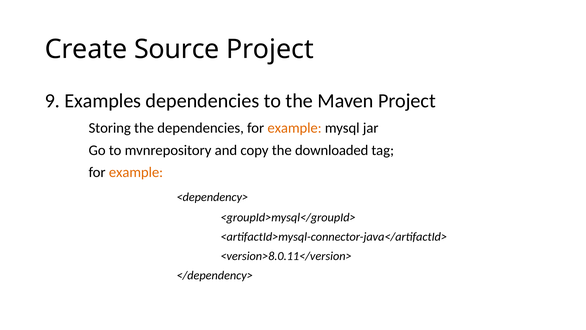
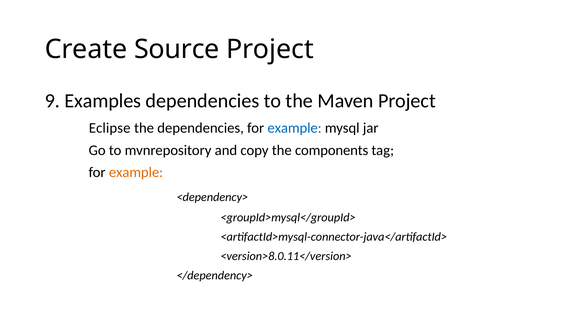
Storing: Storing -> Eclipse (110, 128)
example colour: orange -> blue (295, 128)
downloaded: downloaded -> components (332, 150)
